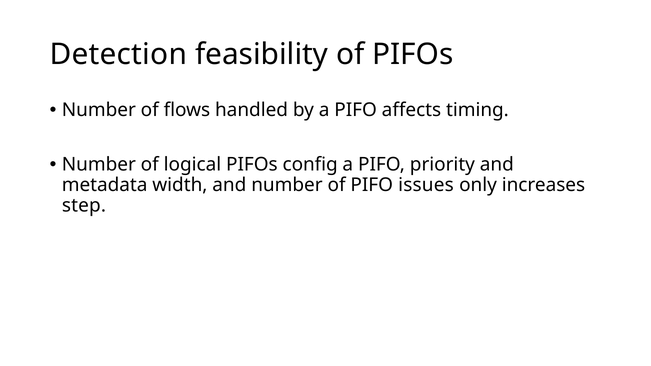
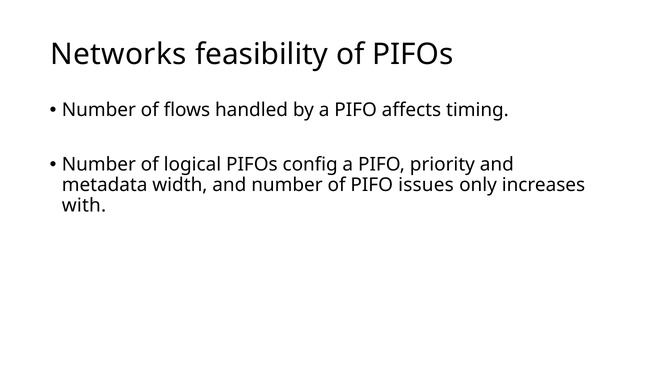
Detection: Detection -> Networks (118, 55)
step: step -> with (84, 206)
